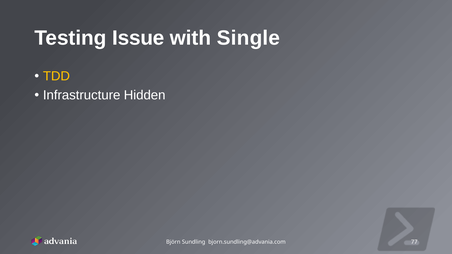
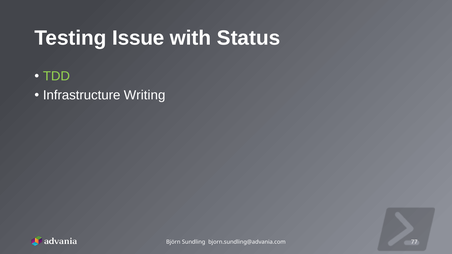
Single: Single -> Status (249, 38)
TDD colour: yellow -> light green (56, 76)
Hidden: Hidden -> Writing (145, 95)
